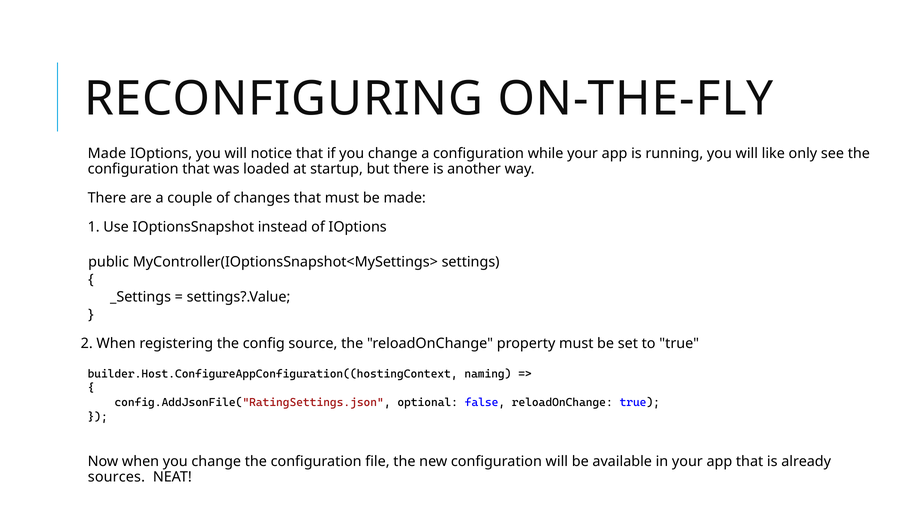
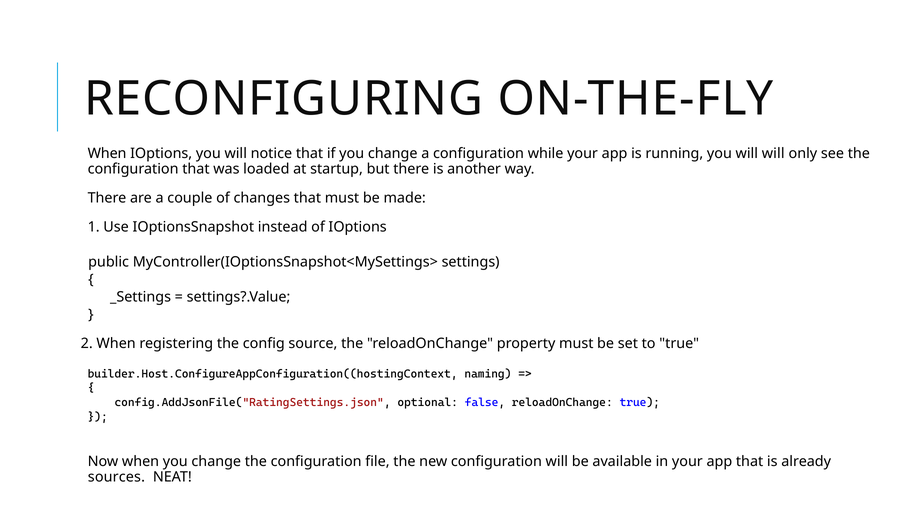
Made: Made -> When (107, 153)
will like: like -> will (773, 153)
